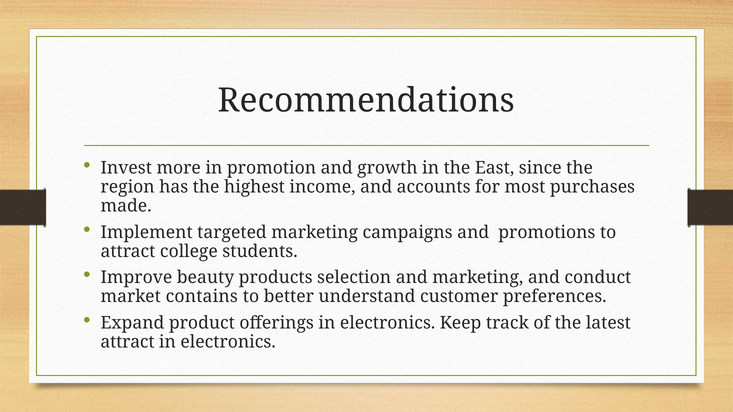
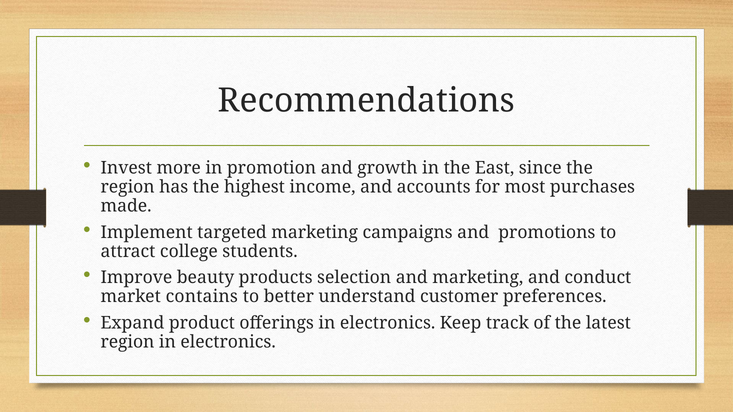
attract: attract -> region (127, 342)
